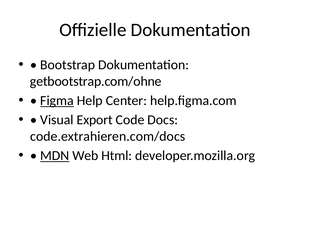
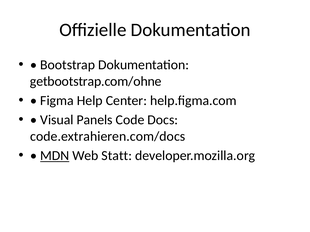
Figma underline: present -> none (57, 101)
Export: Export -> Panels (95, 120)
Html: Html -> Statt (117, 156)
